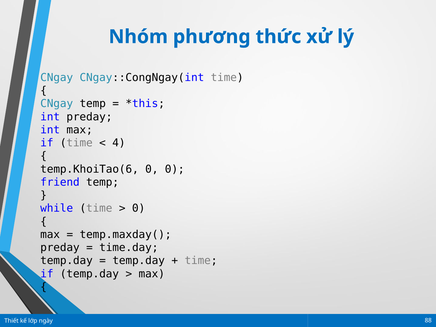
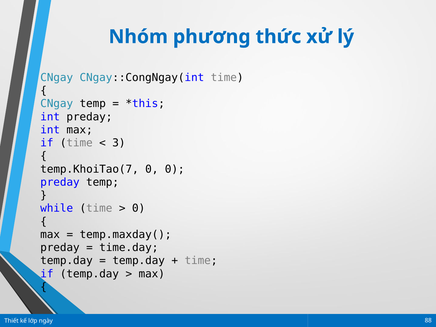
4: 4 -> 3 (119, 143)
temp.KhoiTao(6: temp.KhoiTao(6 -> temp.KhoiTao(7 (89, 169)
friend: friend -> preday (60, 182)
